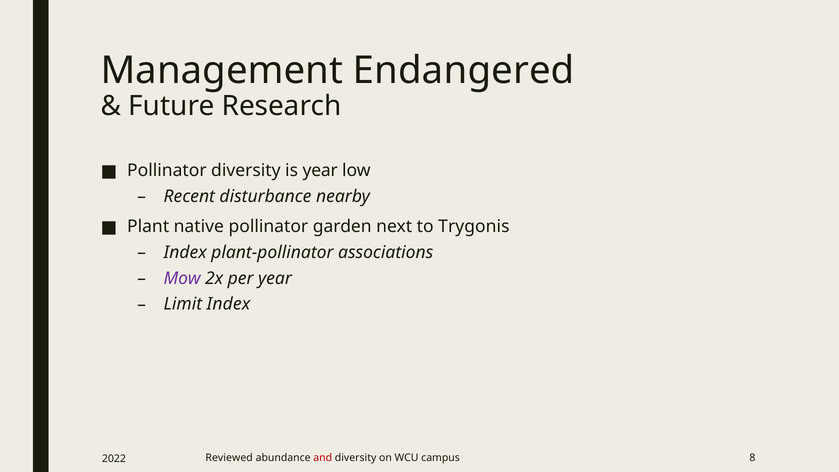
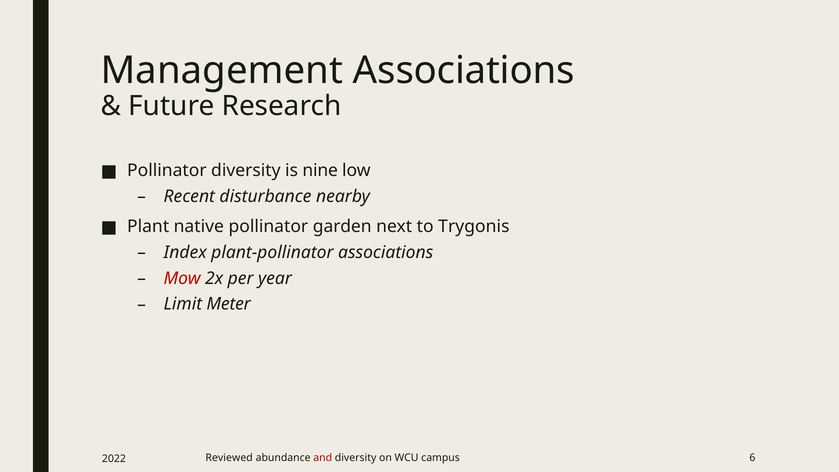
Management Endangered: Endangered -> Associations (464, 71)
is year: year -> nine (320, 170)
Mow colour: purple -> red (182, 278)
Limit Index: Index -> Meter (229, 304)
8: 8 -> 6 (752, 458)
